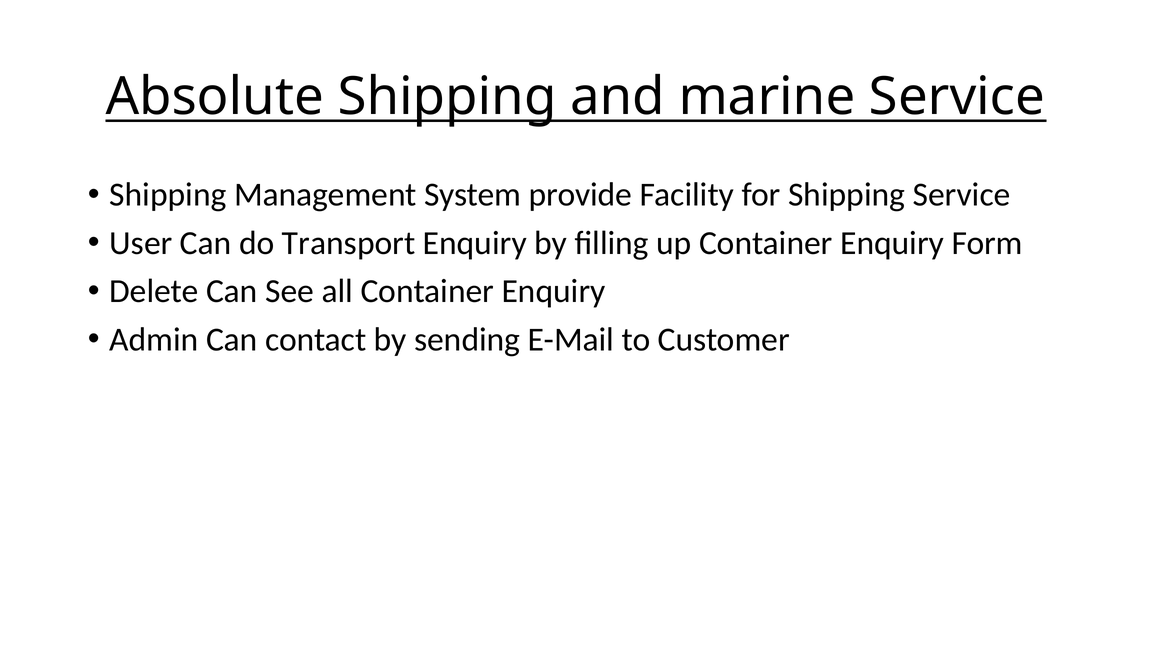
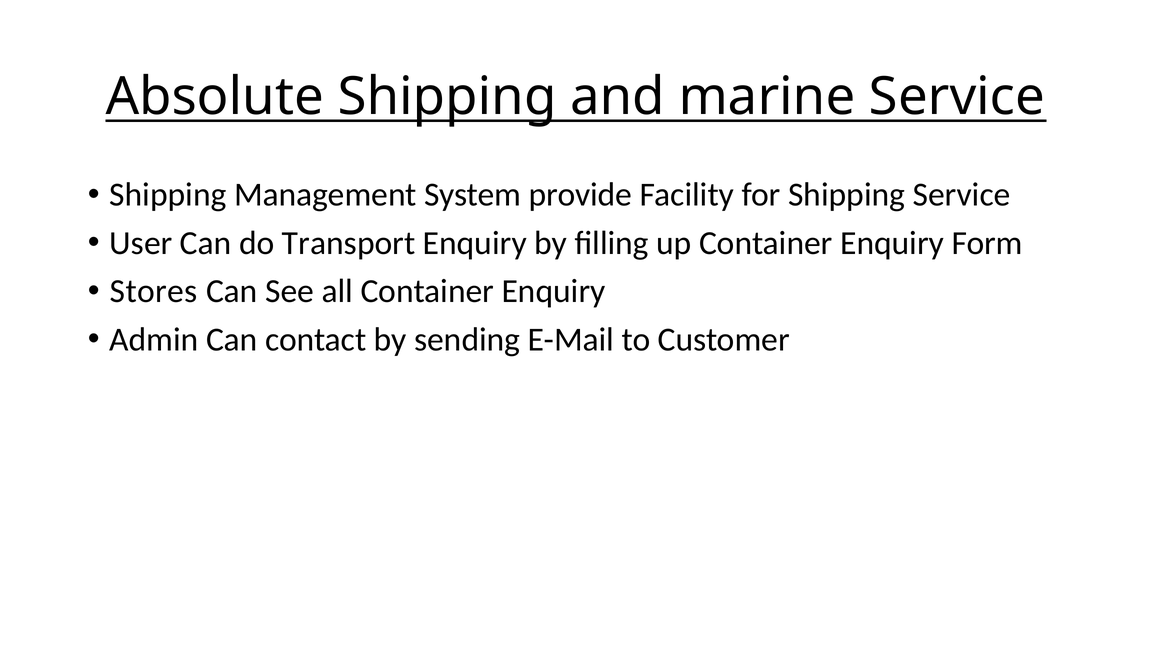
Delete: Delete -> Stores (154, 291)
